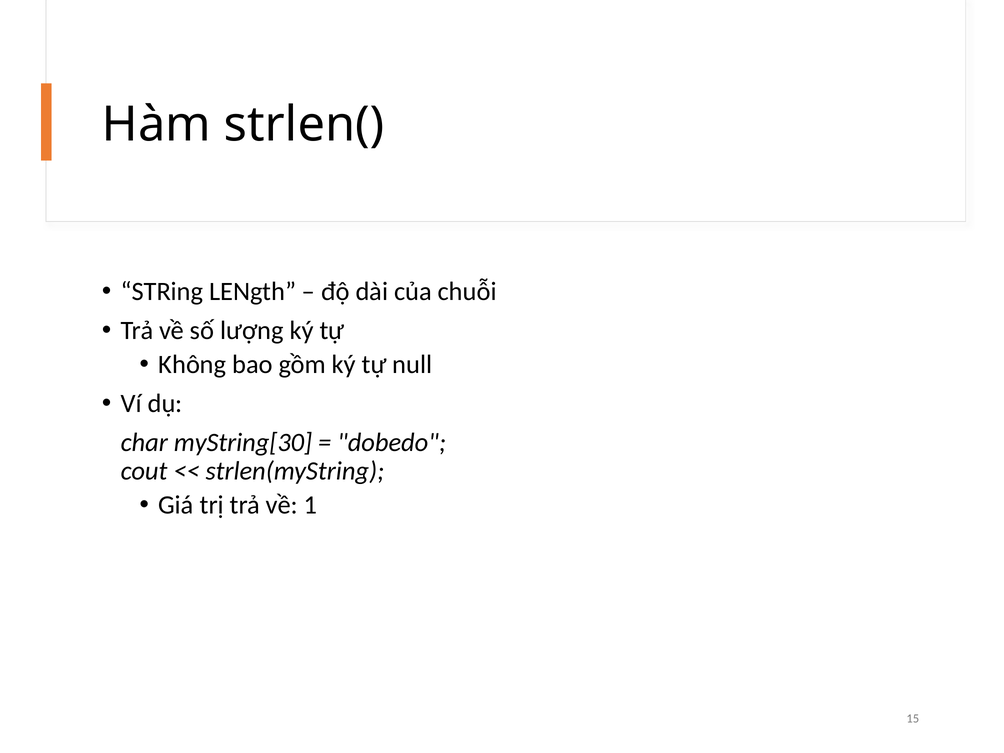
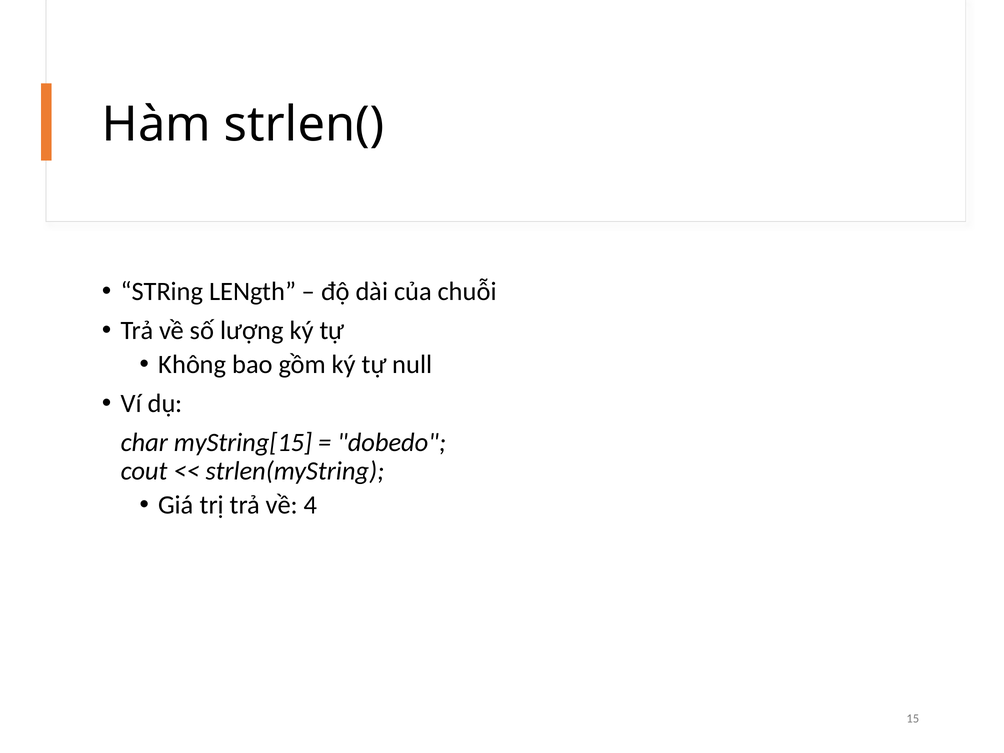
myString[30: myString[30 -> myString[15 (243, 443)
1: 1 -> 4 (310, 505)
